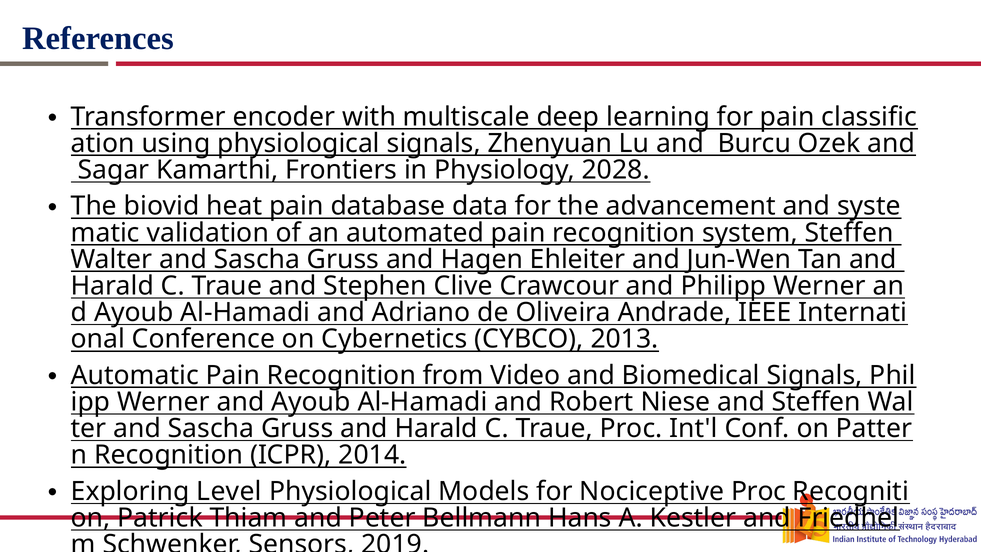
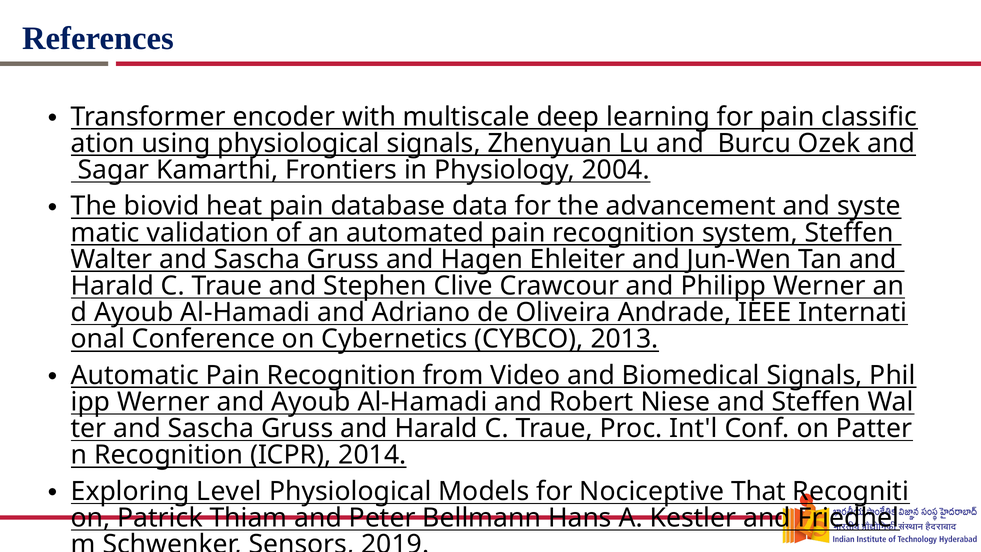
2028: 2028 -> 2004 (616, 170)
Nociceptive Proc: Proc -> That (759, 491)
